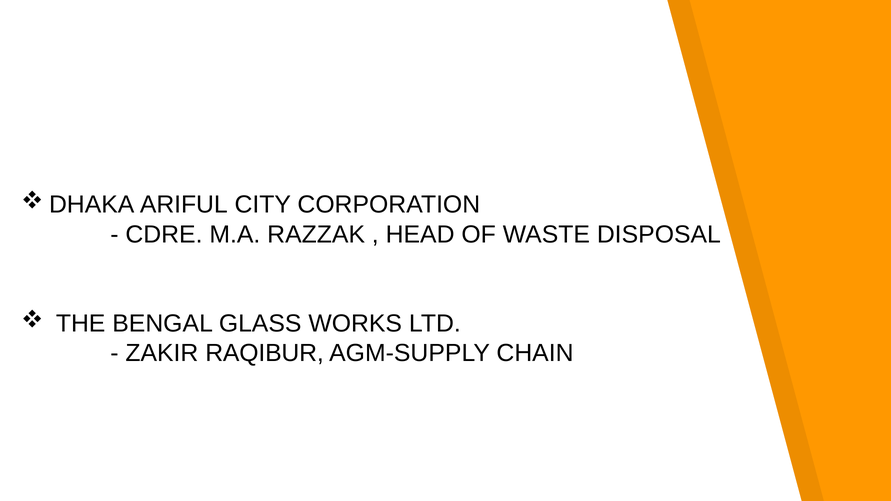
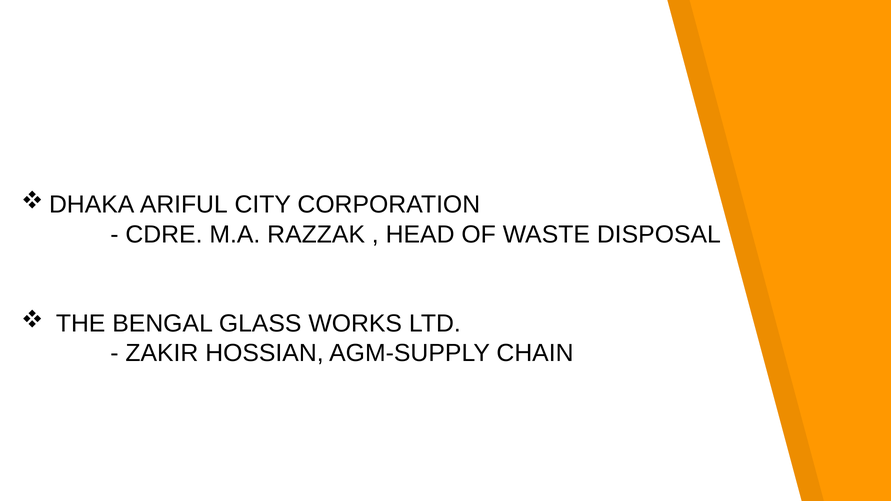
RAQIBUR: RAQIBUR -> HOSSIAN (264, 353)
